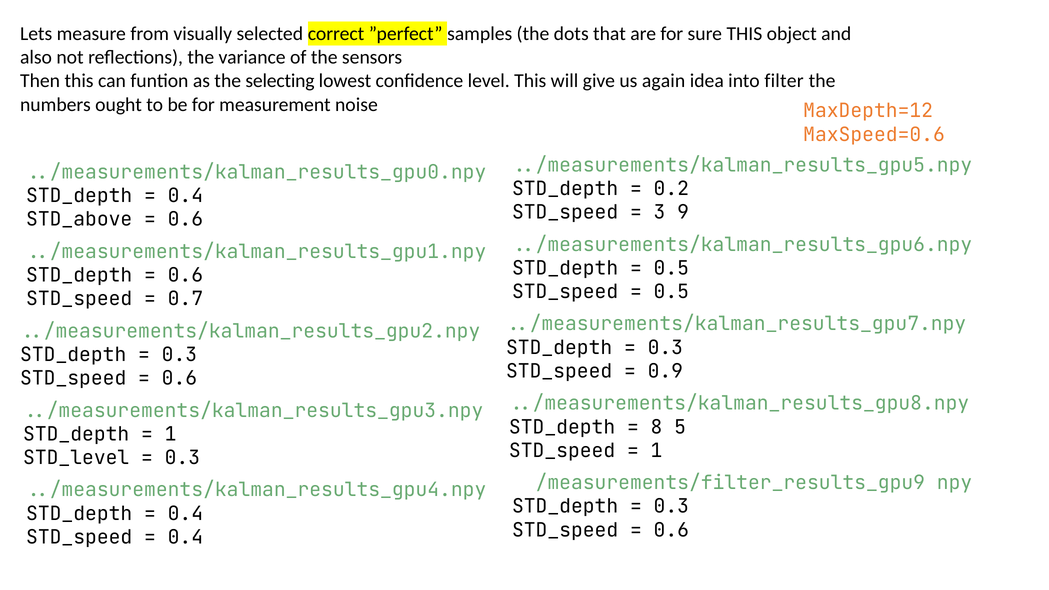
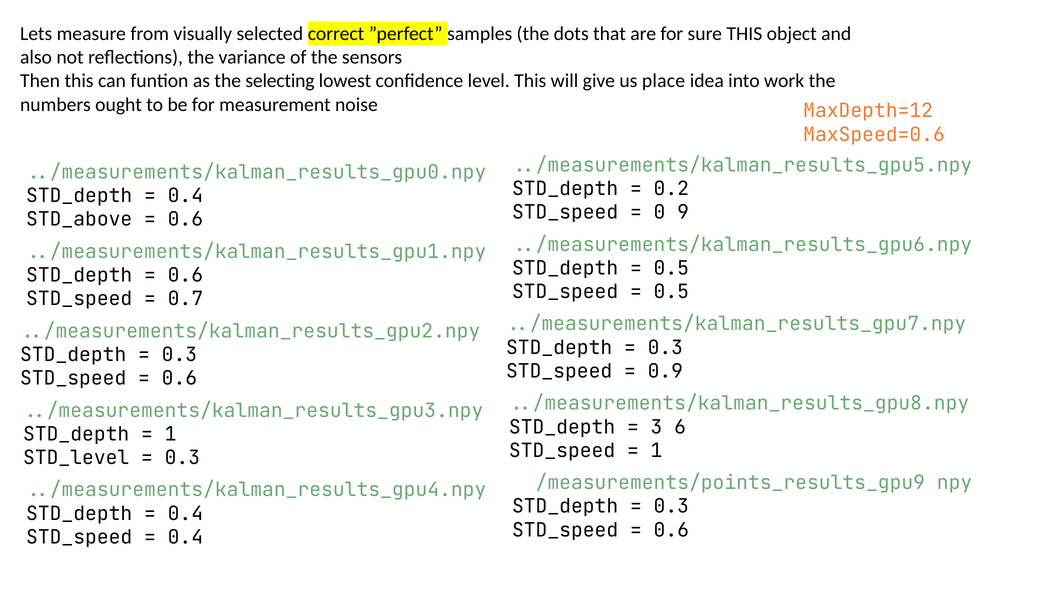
again: again -> place (664, 81)
filter: filter -> work (784, 81)
3.9: 3.9 -> 0.9 (671, 212)
8.5: 8.5 -> 3.6 (668, 427)
../measurements/filter_results_gpu9.npy: ../measurements/filter_results_gpu9.npy -> ../measurements/points_results_gpu9.npy (742, 483)
